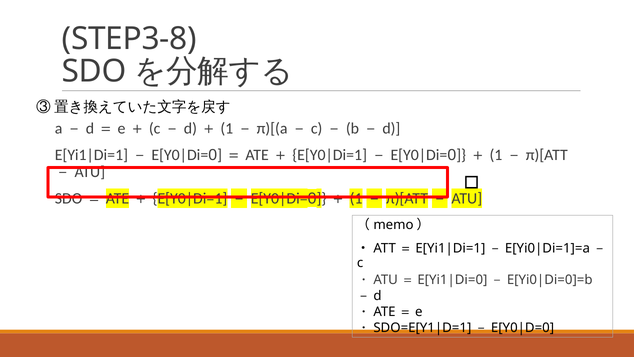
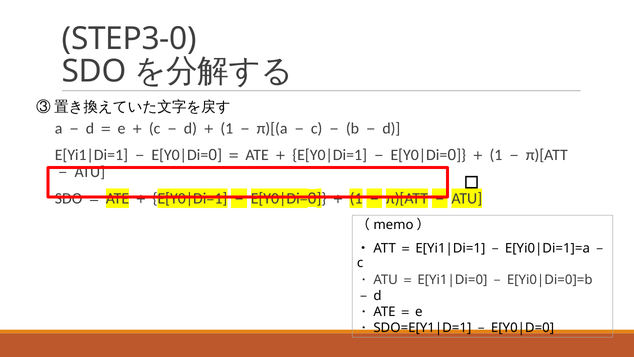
STEP3-8: STEP3-8 -> STEP3-0 (129, 39)
